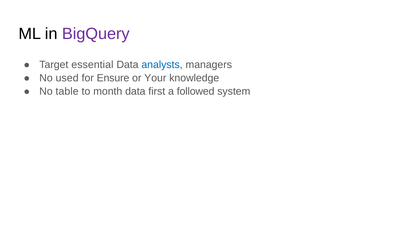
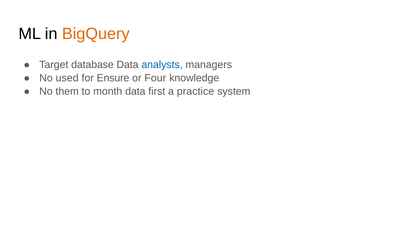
BigQuery colour: purple -> orange (96, 34)
essential: essential -> database (92, 65)
Your: Your -> Four (155, 78)
table: table -> them (67, 92)
followed: followed -> practice (196, 92)
